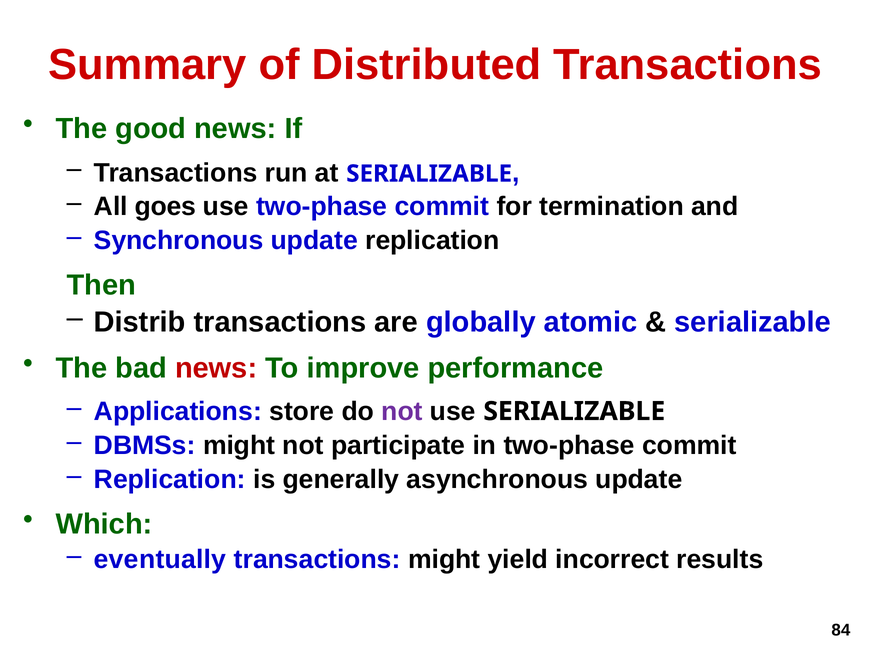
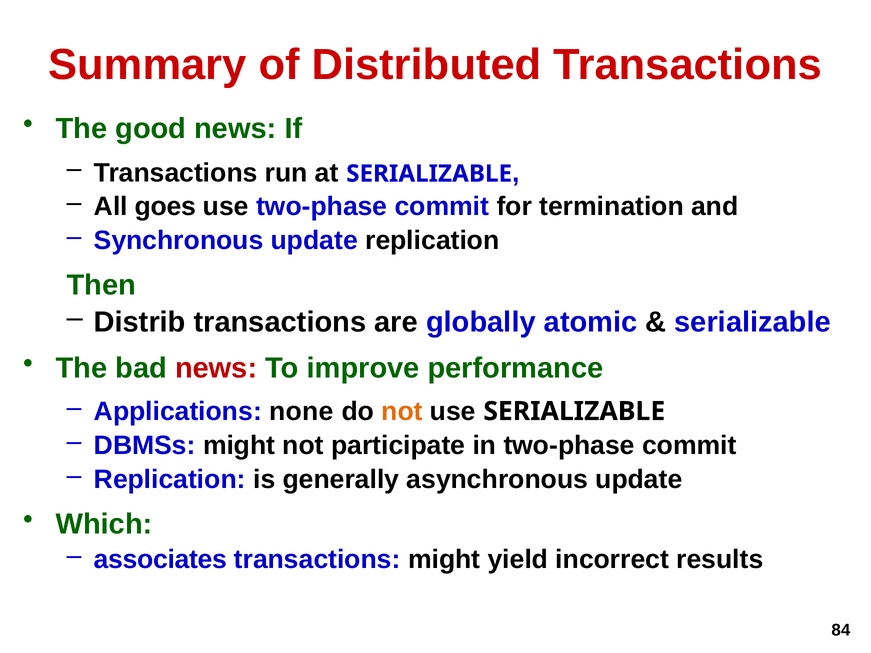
store: store -> none (302, 411)
not colour: purple -> orange (402, 411)
eventually: eventually -> associates (160, 559)
